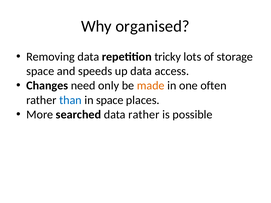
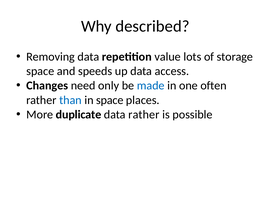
organised: organised -> described (153, 26)
tricky: tricky -> value (168, 57)
made colour: orange -> blue (151, 86)
searched: searched -> duplicate (79, 115)
